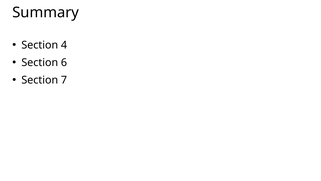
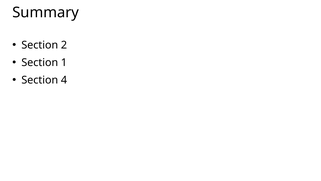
4: 4 -> 2 (64, 45)
6: 6 -> 1 (64, 62)
7: 7 -> 4 (64, 80)
